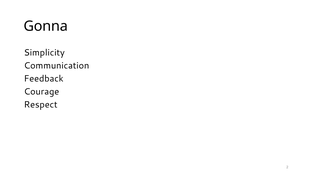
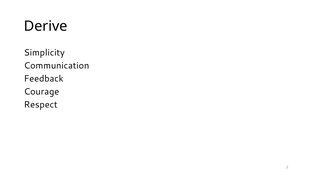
Gonna: Gonna -> Derive (46, 26)
